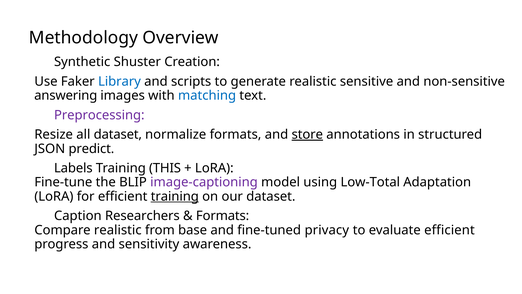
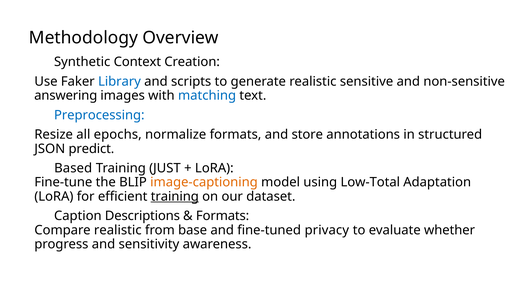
Shuster: Shuster -> Context (137, 62)
Preprocessing colour: purple -> blue (99, 115)
all dataset: dataset -> epochs (118, 134)
store underline: present -> none (307, 134)
Labels: Labels -> Based (73, 168)
THIS: THIS -> JUST (165, 168)
image-captioning colour: purple -> orange (204, 182)
Researchers: Researchers -> Descriptions (142, 216)
evaluate efficient: efficient -> whether (450, 230)
